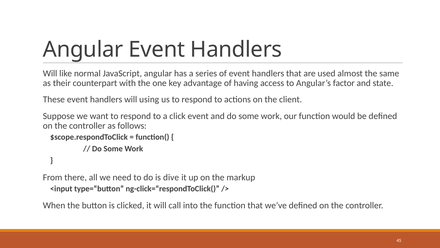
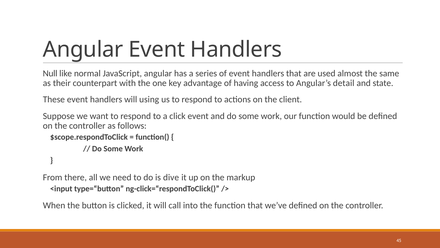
Will: Will -> Null (50, 73)
factor: factor -> detail (344, 83)
